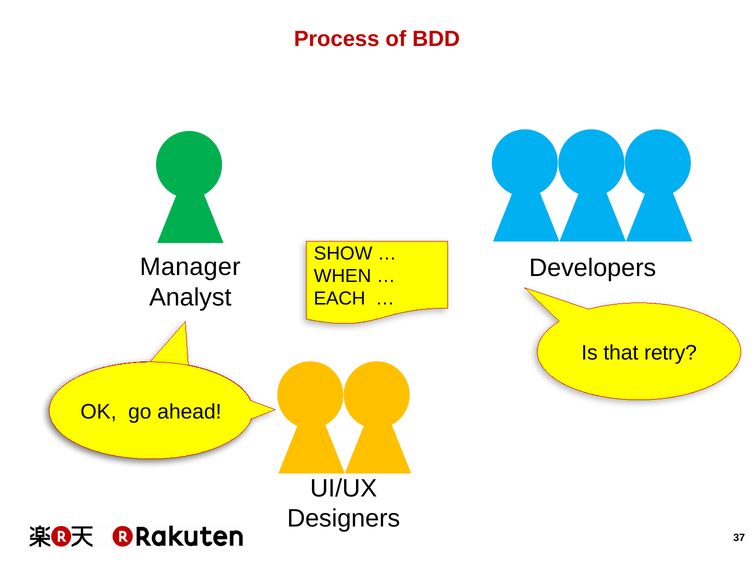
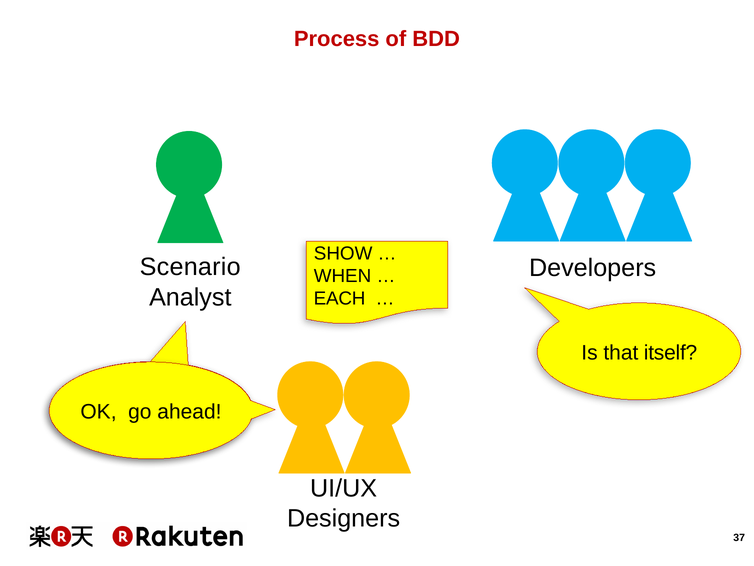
Manager: Manager -> Scenario (190, 267)
retry: retry -> itself (671, 352)
